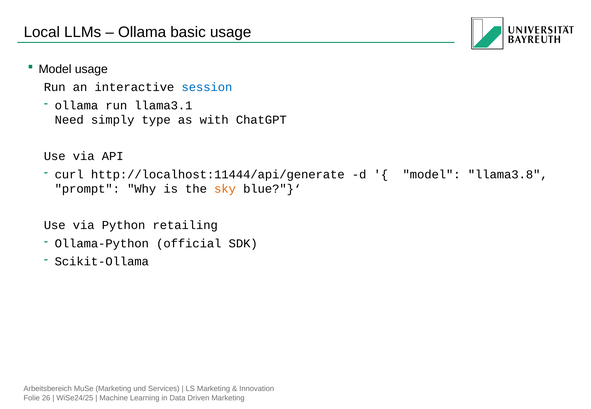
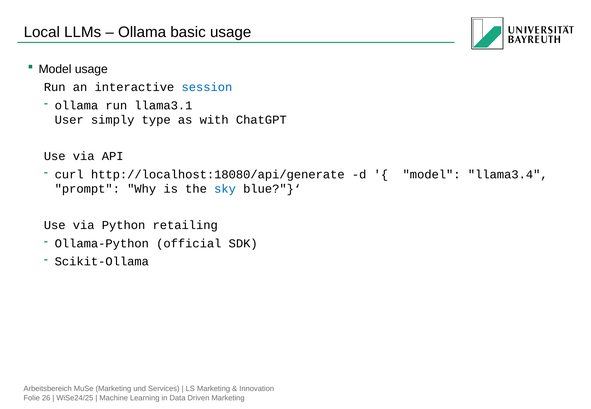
Need: Need -> User (69, 120)
http://localhost:11444/api/generate: http://localhost:11444/api/generate -> http://localhost:18080/api/generate (218, 174)
llama3.8: llama3.8 -> llama3.4 (508, 174)
sky colour: orange -> blue (225, 189)
